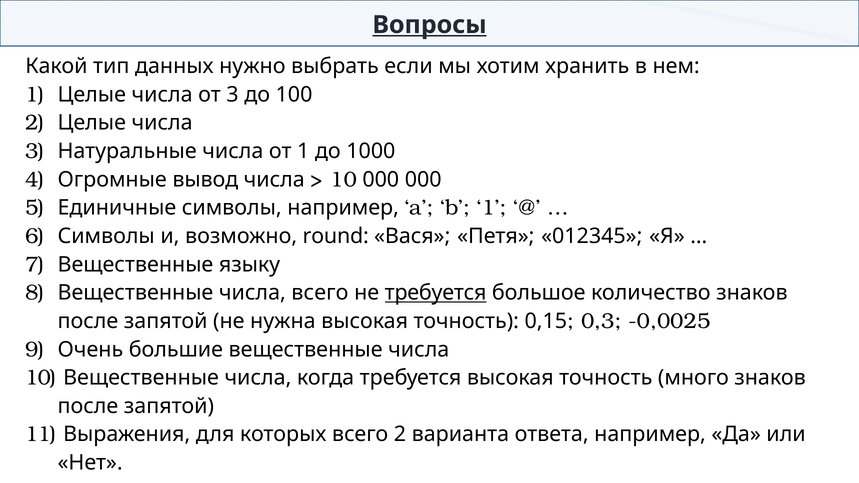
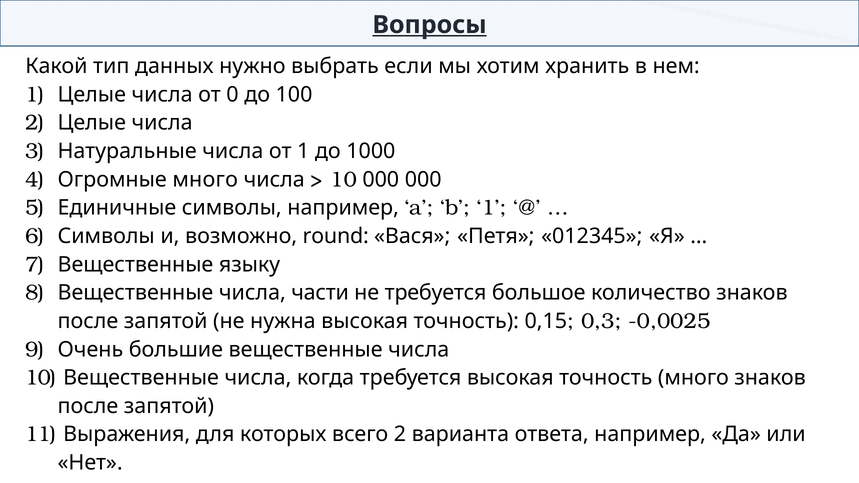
от 3: 3 -> 0 (233, 95)
Огромные вывод: вывод -> много (205, 180)
числа всего: всего -> части (320, 293)
требуется underline: present -> none (436, 293)
